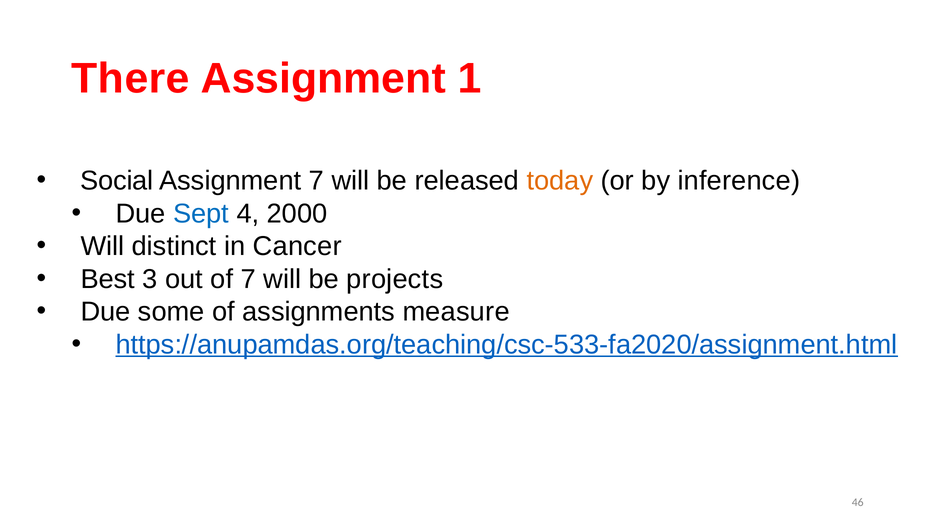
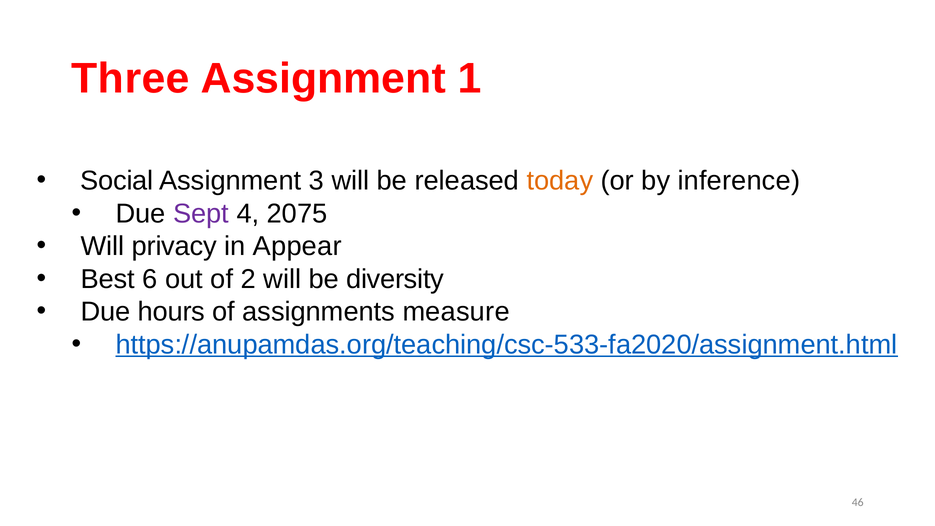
There: There -> Three (131, 79)
Assignment 7: 7 -> 3 (316, 181)
Sept colour: blue -> purple (201, 213)
2000: 2000 -> 2075 (297, 213)
distinct: distinct -> privacy (174, 246)
Cancer: Cancer -> Appear (297, 246)
3: 3 -> 6 (150, 279)
of 7: 7 -> 2 (248, 279)
projects: projects -> diversity (395, 279)
some: some -> hours (171, 312)
